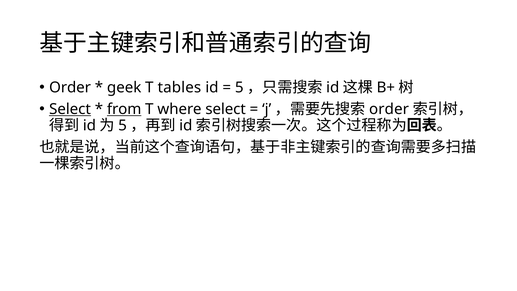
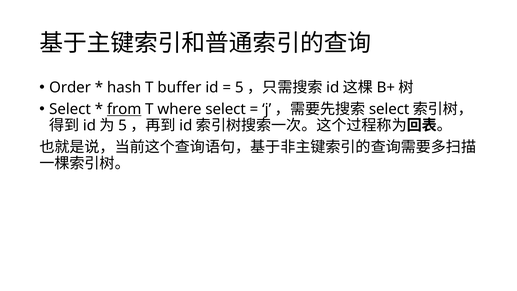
geek: geek -> hash (124, 87)
tables: tables -> buffer (179, 87)
Select underline: present -> none (70, 109)
order: order -> select (389, 109)
